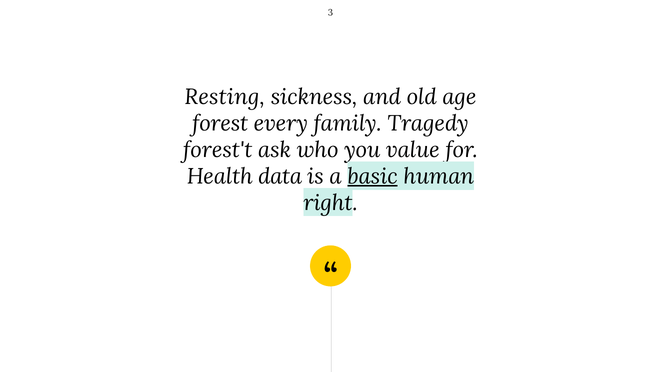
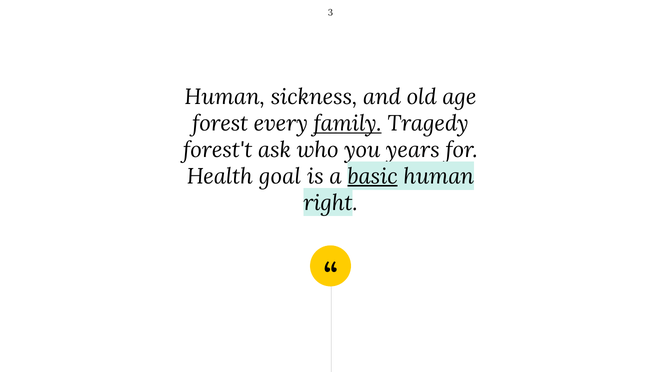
Resting: Resting -> Human (225, 97)
family underline: none -> present (348, 123)
value: value -> years (413, 150)
data: data -> goal (280, 176)
